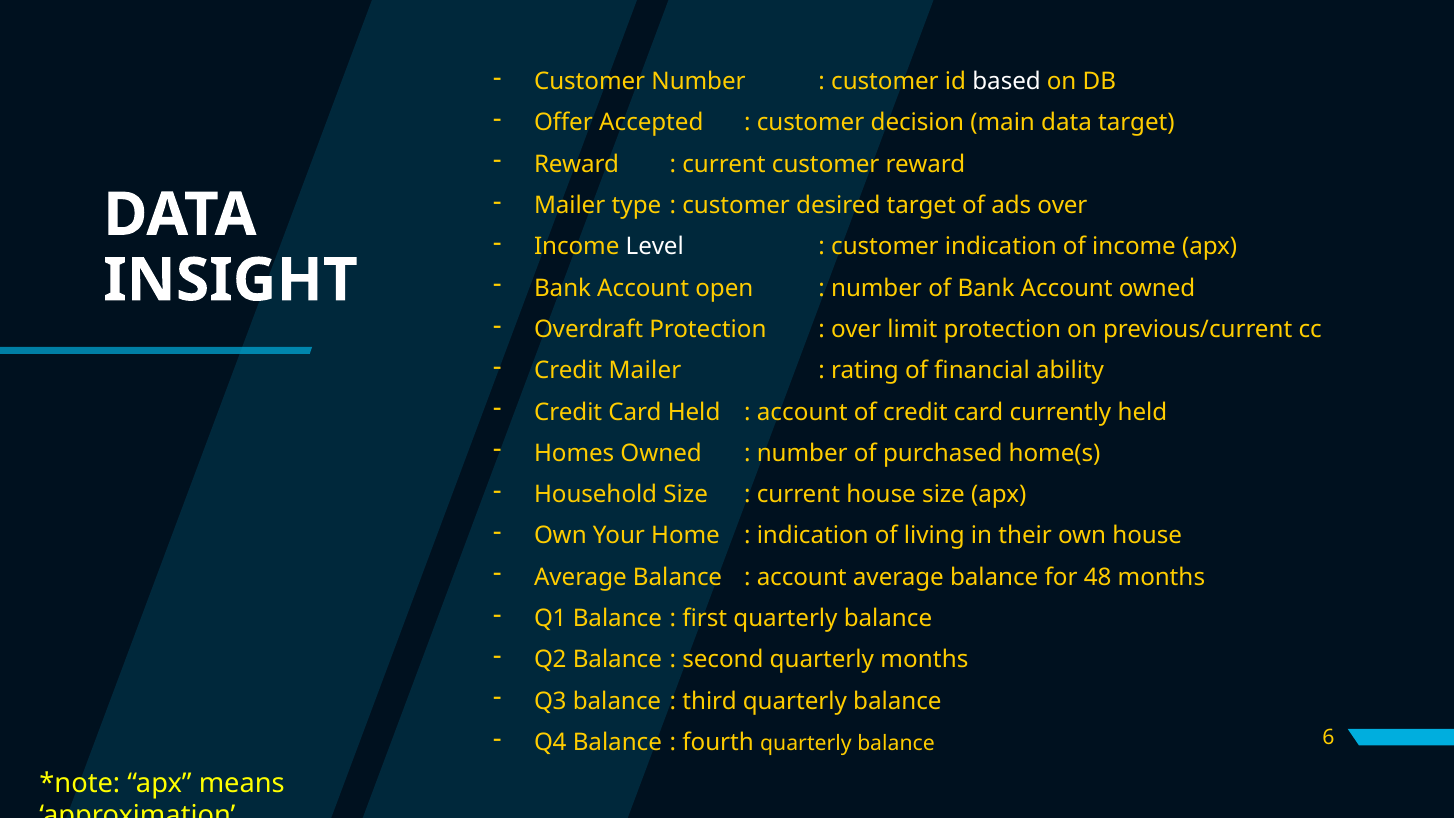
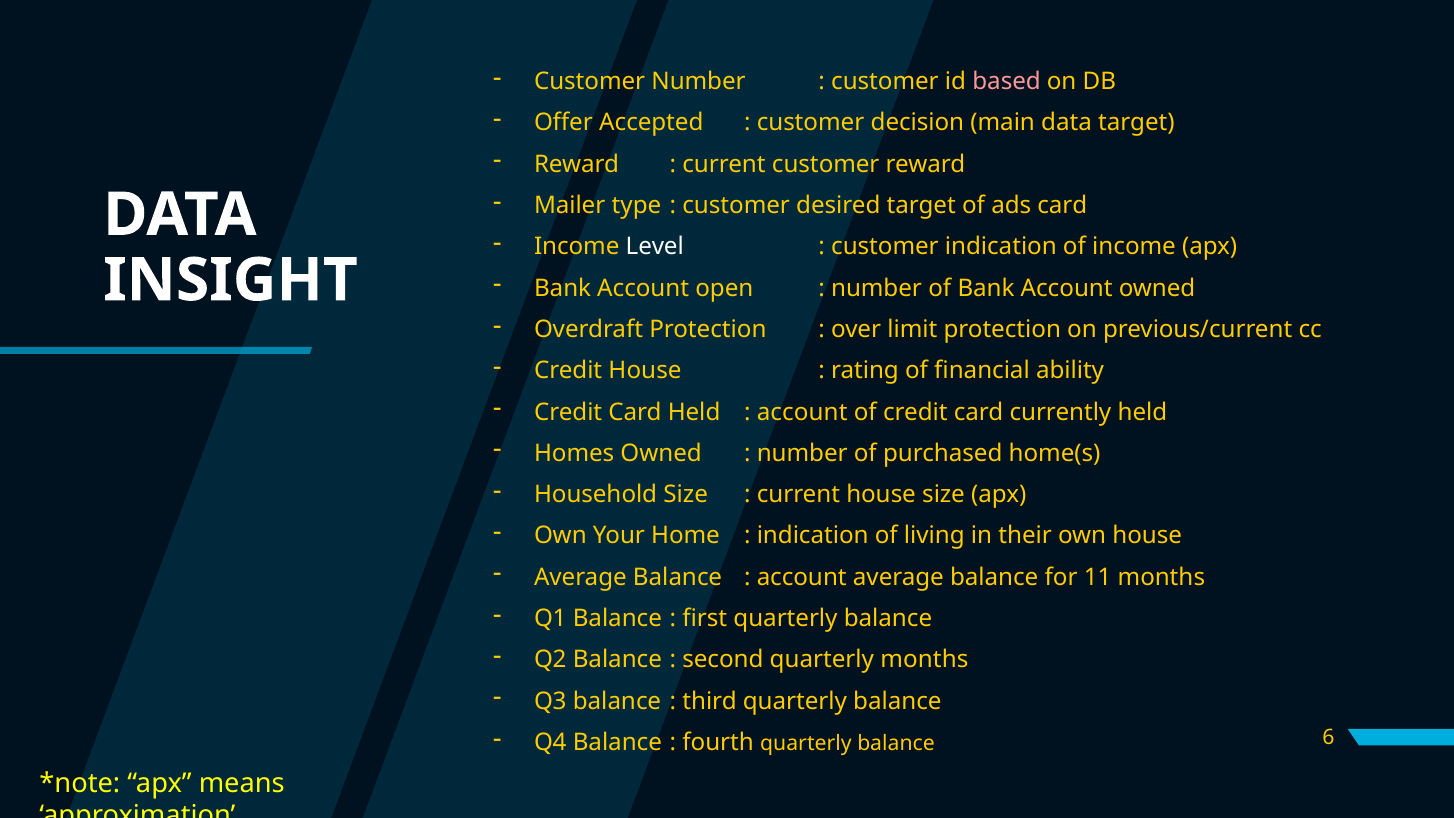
based colour: white -> pink (1007, 82)
ads over: over -> card (1062, 205)
Credit Mailer: Mailer -> House (645, 371)
48: 48 -> 11 (1098, 577)
